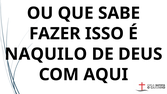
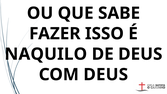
COM AQUI: AQUI -> DEUS (106, 75)
